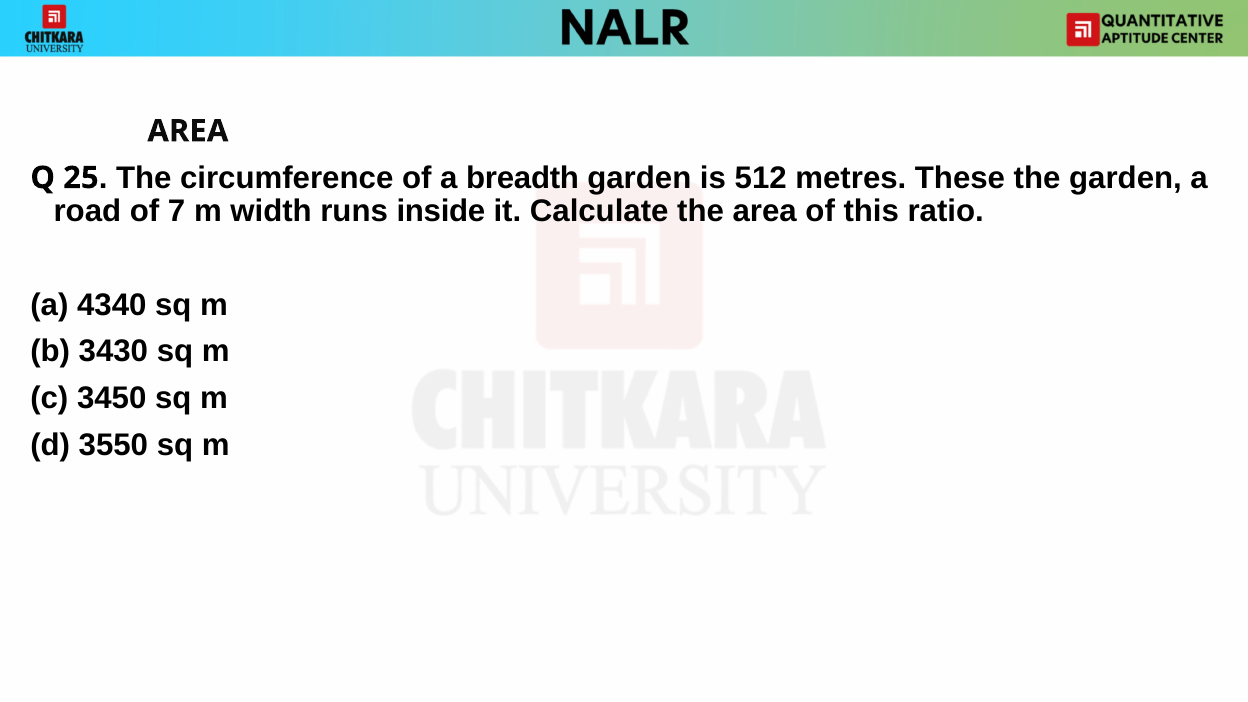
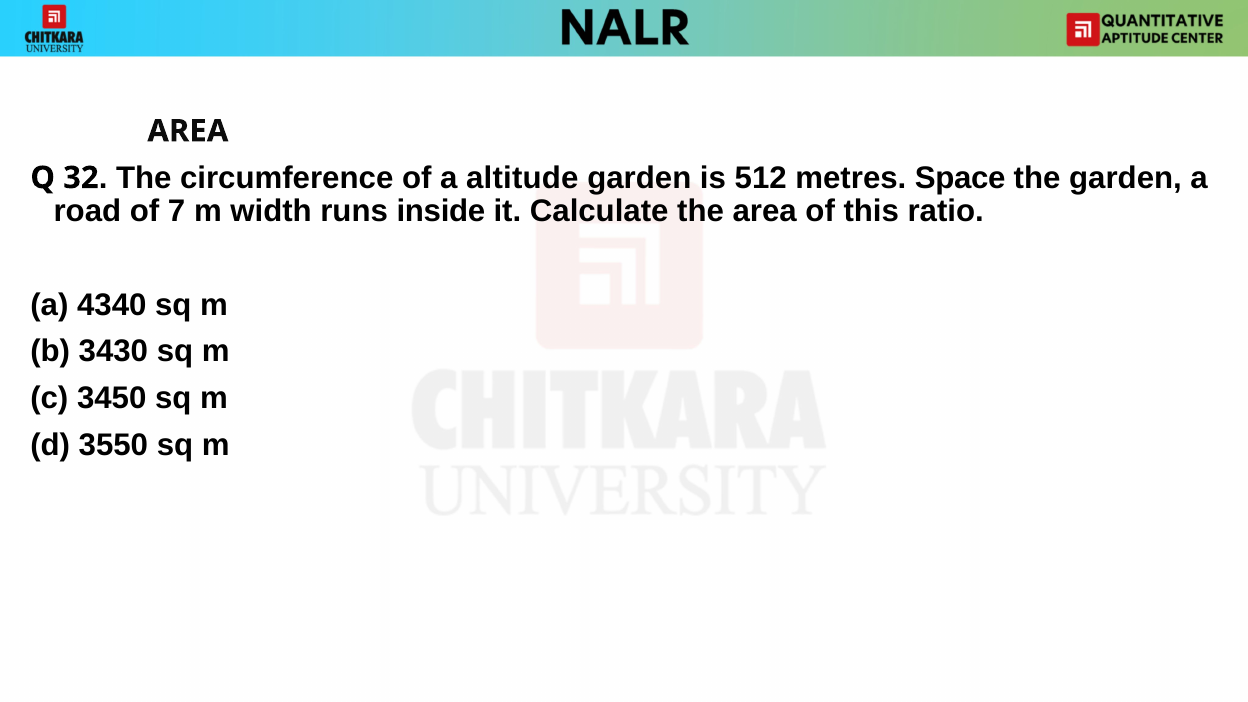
25: 25 -> 32 (81, 178)
breadth: breadth -> altitude (522, 178)
These: These -> Space (960, 178)
